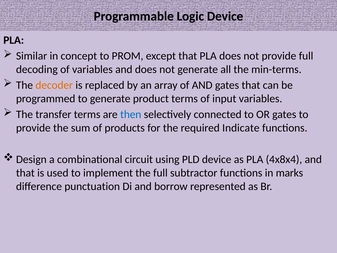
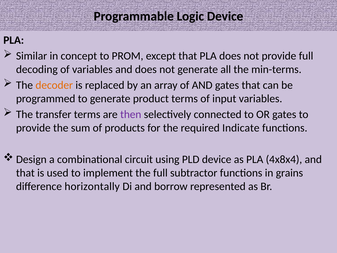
then colour: blue -> purple (131, 114)
marks: marks -> grains (289, 173)
punctuation: punctuation -> horizontally (92, 186)
